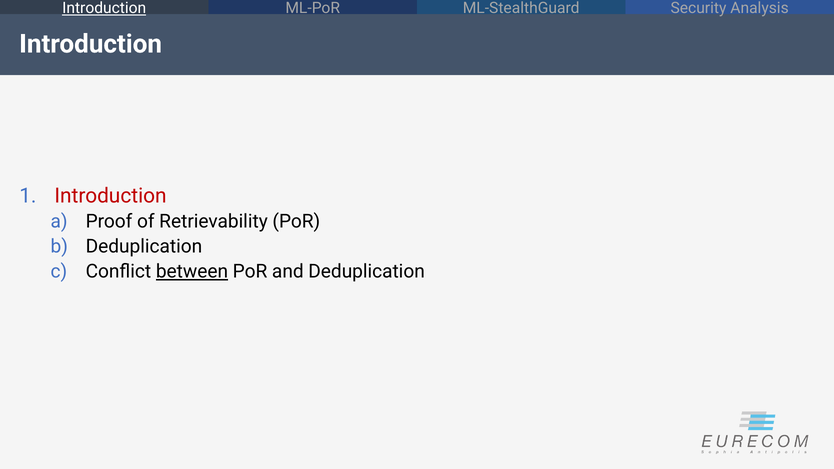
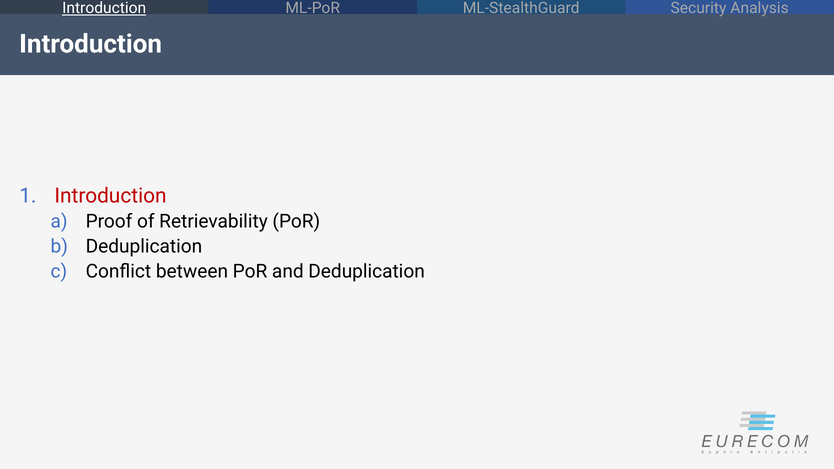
between underline: present -> none (192, 272)
